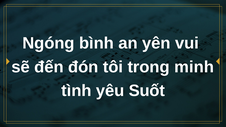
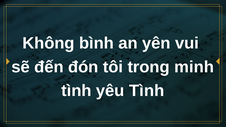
Ngóng: Ngóng -> Không (48, 43)
yêu Suốt: Suốt -> Tình (147, 91)
